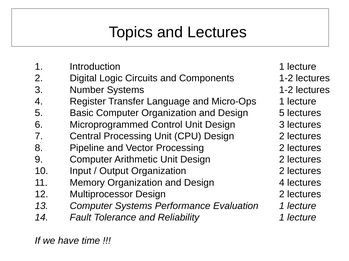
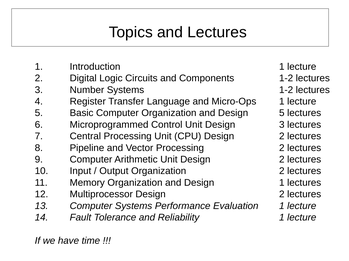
Design 4: 4 -> 1 (282, 183)
